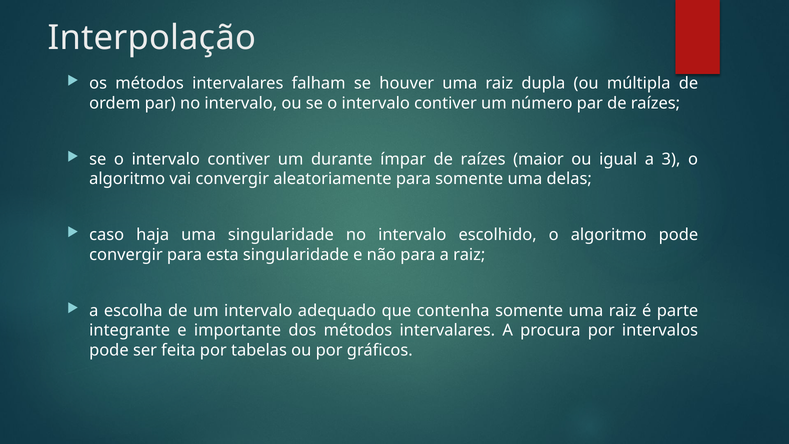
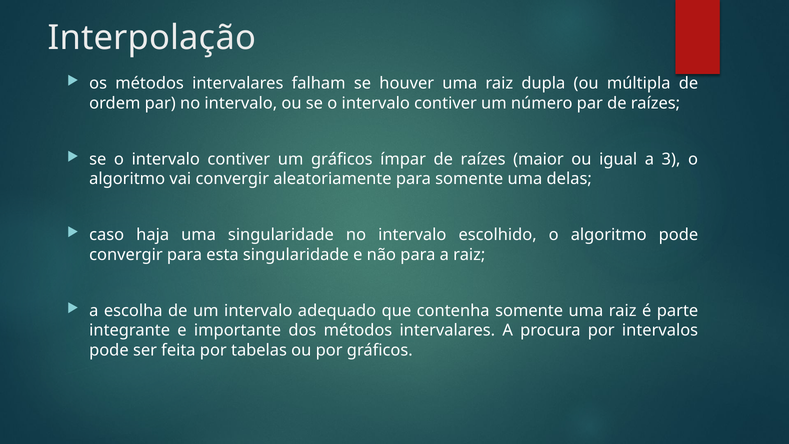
um durante: durante -> gráficos (342, 159)
